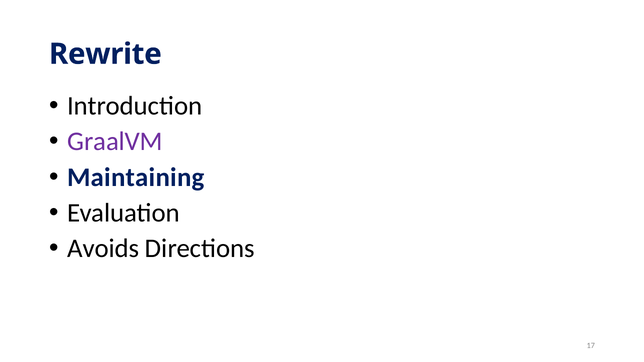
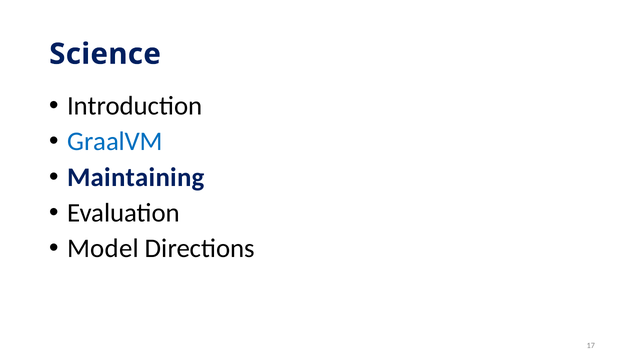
Rewrite: Rewrite -> Science (105, 54)
GraalVM colour: purple -> blue (115, 142)
Avoids: Avoids -> Model (103, 249)
